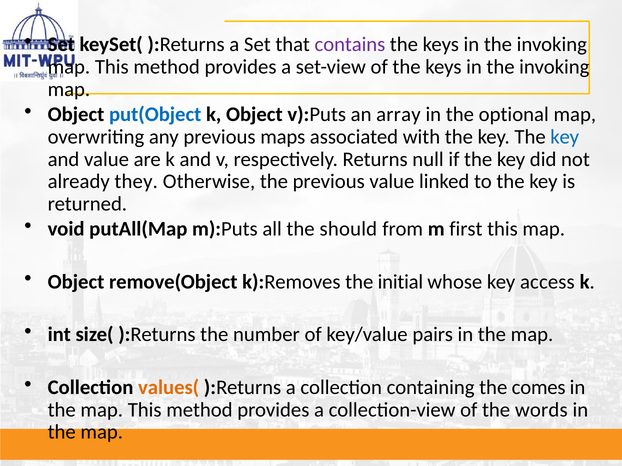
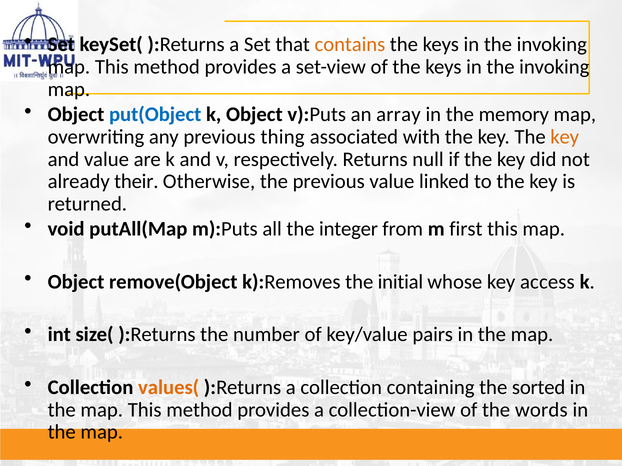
contains colour: purple -> orange (350, 45)
optional: optional -> memory (514, 115)
maps: maps -> thing (283, 137)
key colour: blue -> orange (565, 137)
they: they -> their (136, 182)
should: should -> integer (349, 229)
comes: comes -> sorted (539, 388)
